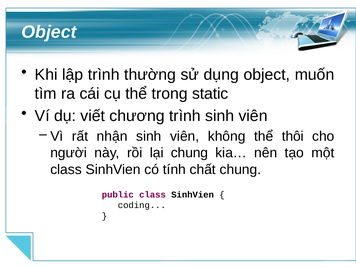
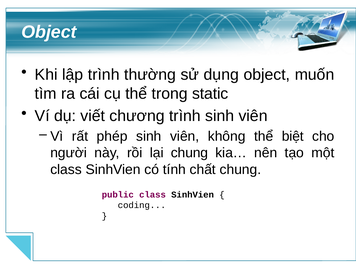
nhận: nhận -> phép (112, 136)
thôi: thôi -> biệt (293, 136)
